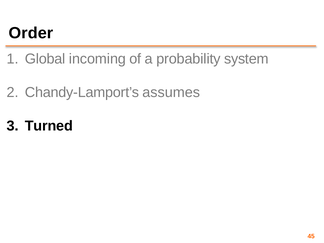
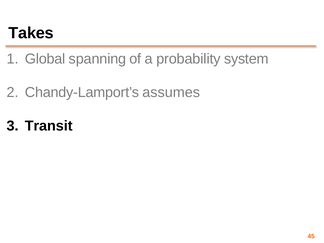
Order: Order -> Takes (31, 33)
incoming: incoming -> spanning (97, 59)
Turned: Turned -> Transit (49, 126)
